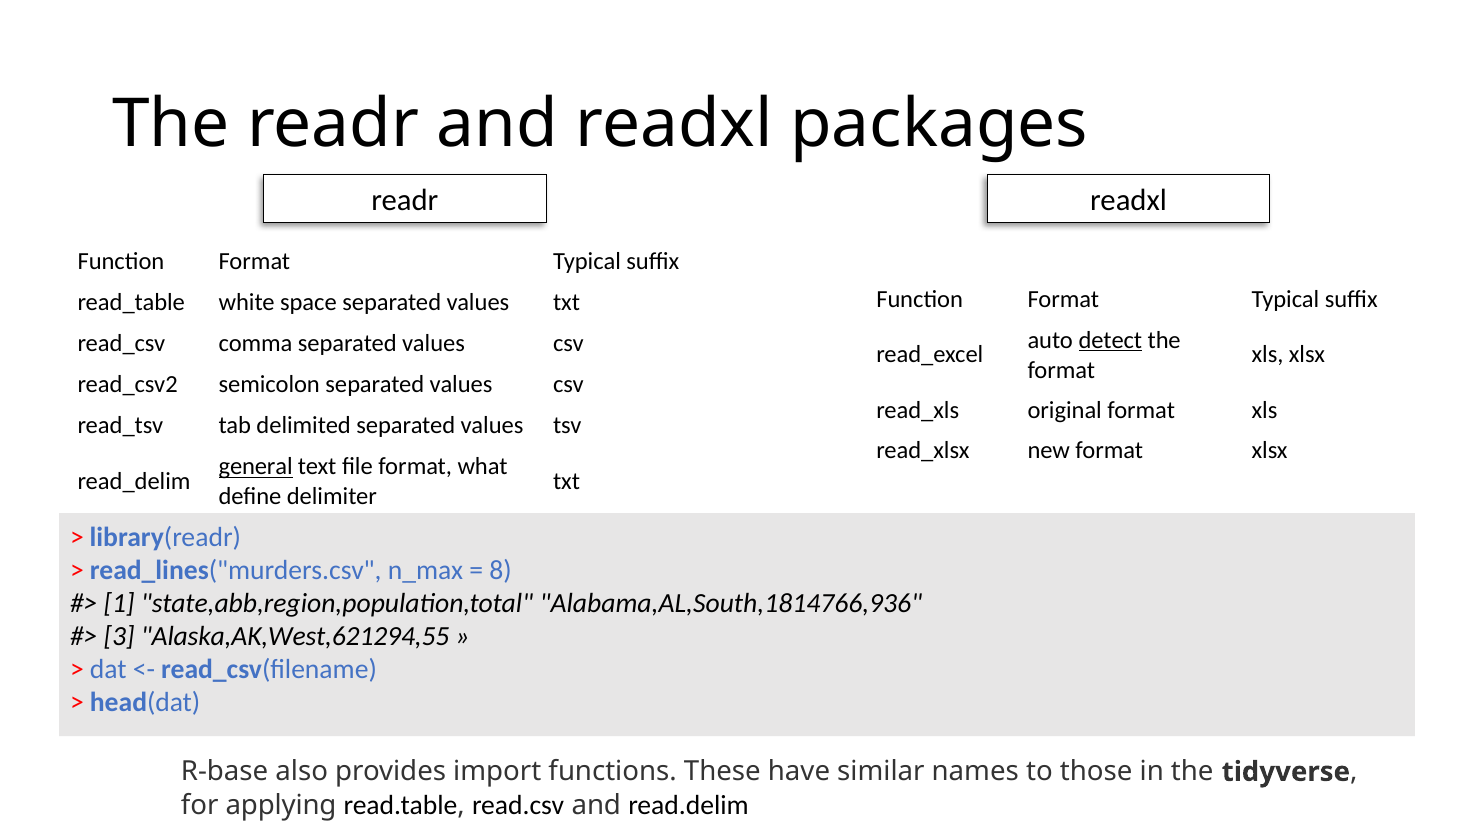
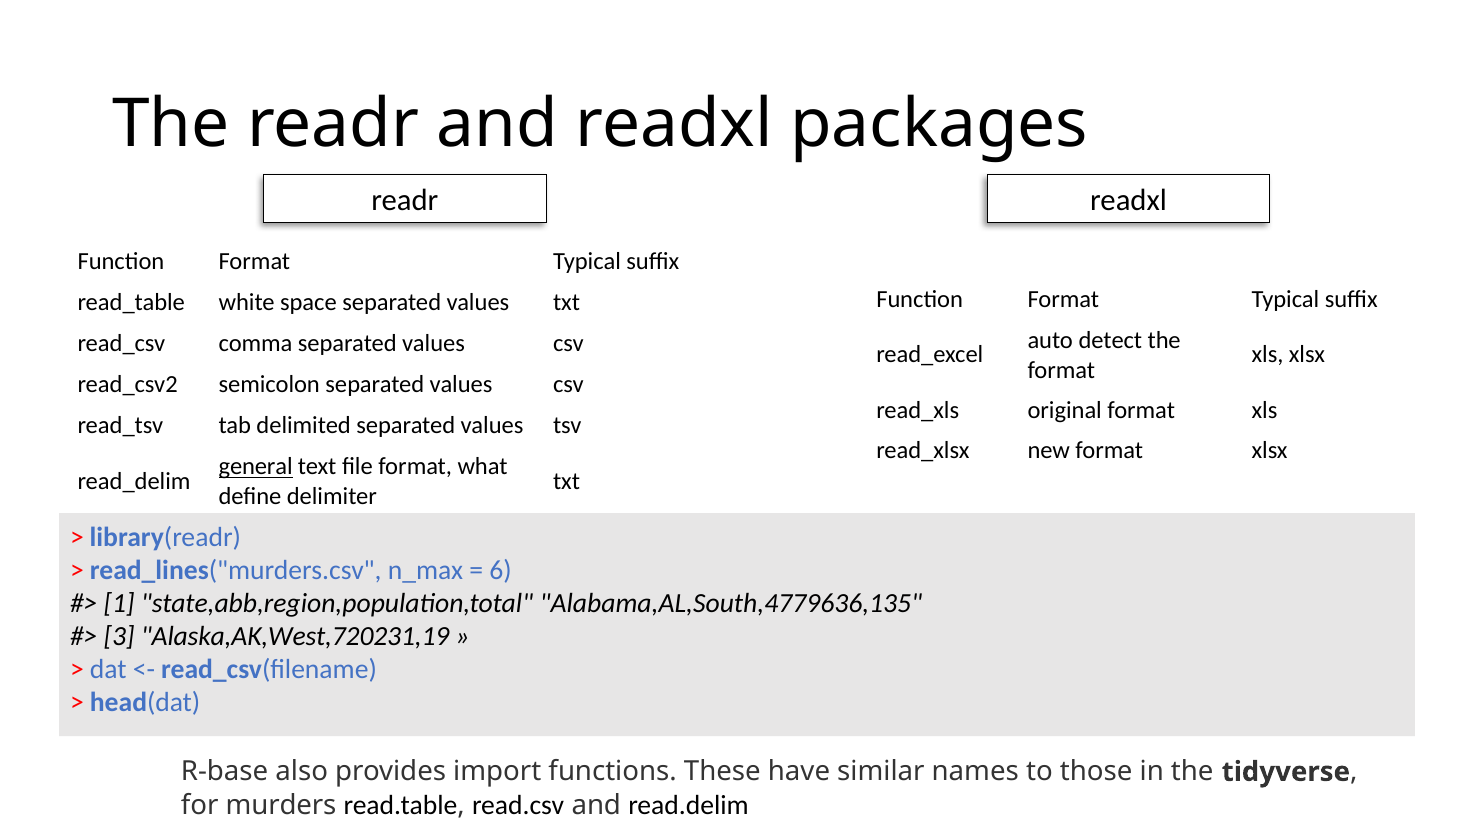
detect underline: present -> none (1110, 340)
8: 8 -> 6 (501, 570)
Alabama,AL,South,1814766,936: Alabama,AL,South,1814766,936 -> Alabama,AL,South,4779636,135 (731, 603)
Alaska,AK,West,621294,55: Alaska,AK,West,621294,55 -> Alaska,AK,West,720231,19 (295, 637)
applying: applying -> murders (281, 805)
